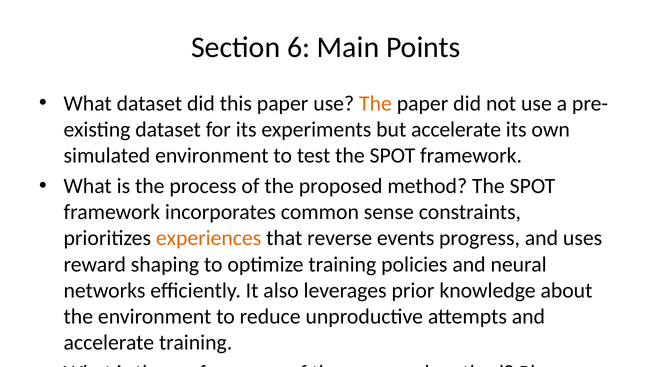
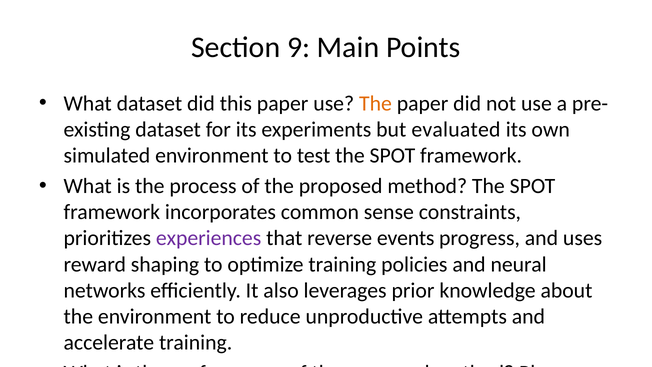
6: 6 -> 9 (299, 47)
but accelerate: accelerate -> evaluated (456, 129)
experiences colour: orange -> purple (209, 238)
